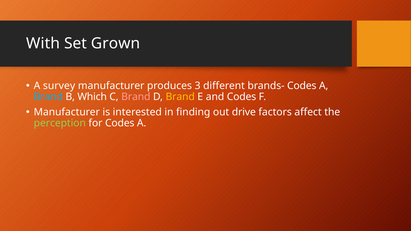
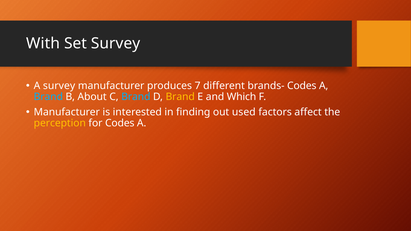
Set Grown: Grown -> Survey (116, 44)
3: 3 -> 7 (198, 86)
Which: Which -> About (92, 97)
Brand colour: pink -> light blue (136, 97)
and Codes: Codes -> Which (242, 97)
drive: drive -> used (244, 112)
perception colour: light green -> yellow (60, 123)
